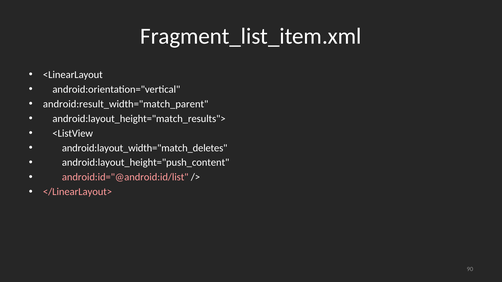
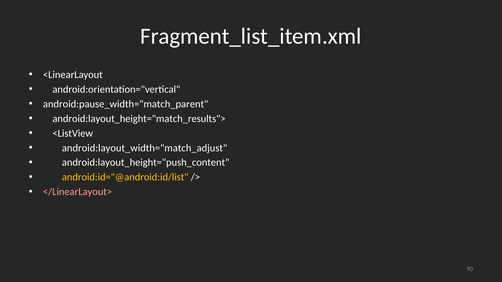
android:result_width="match_parent: android:result_width="match_parent -> android:pause_width="match_parent (126, 104)
android:layout_width="match_deletes: android:layout_width="match_deletes -> android:layout_width="match_adjust (145, 148)
android:id="@android:id/list colour: pink -> yellow (125, 177)
